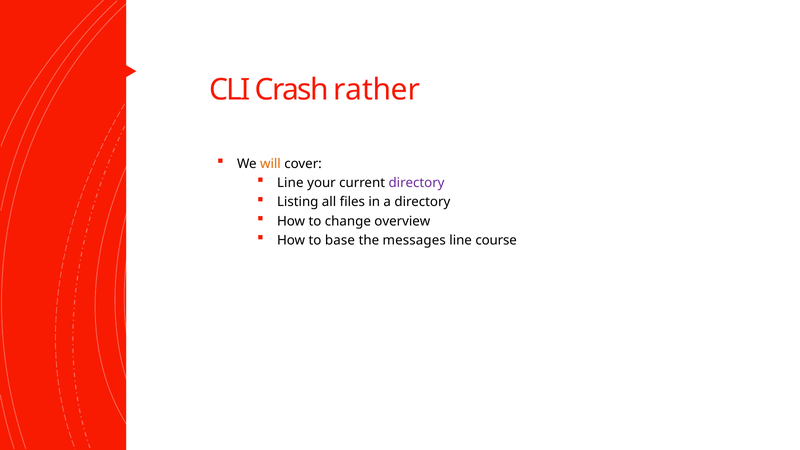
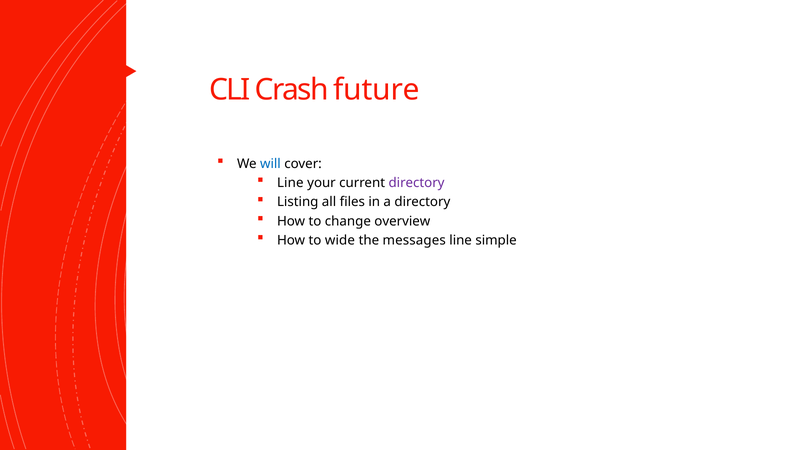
rather: rather -> future (377, 90)
will colour: orange -> blue (270, 164)
base: base -> wide (340, 240)
course: course -> simple (496, 240)
